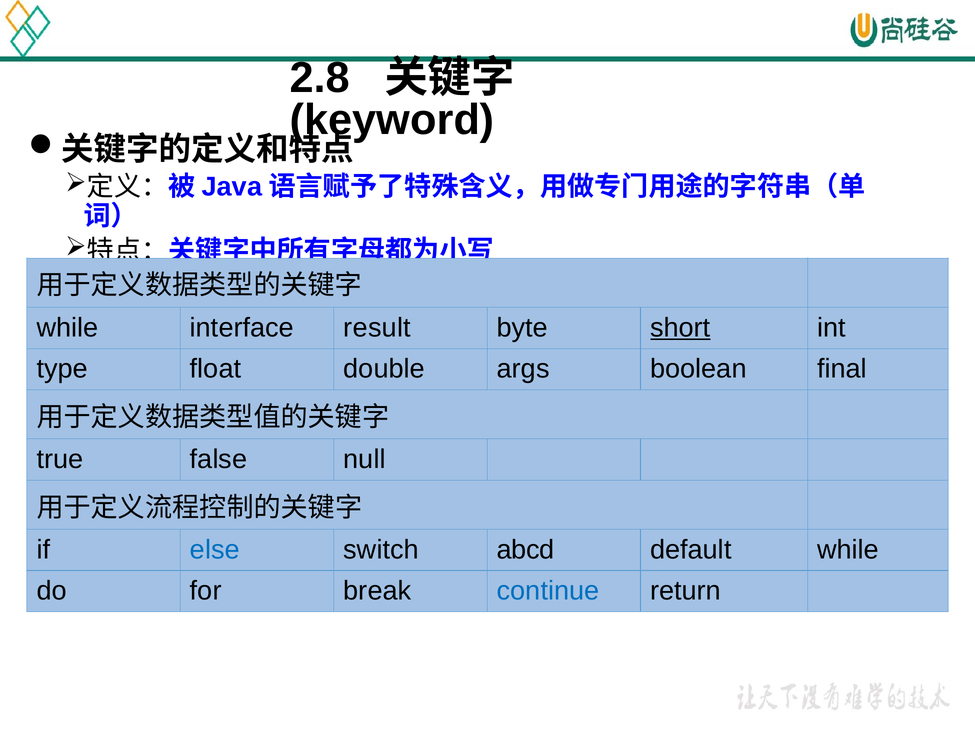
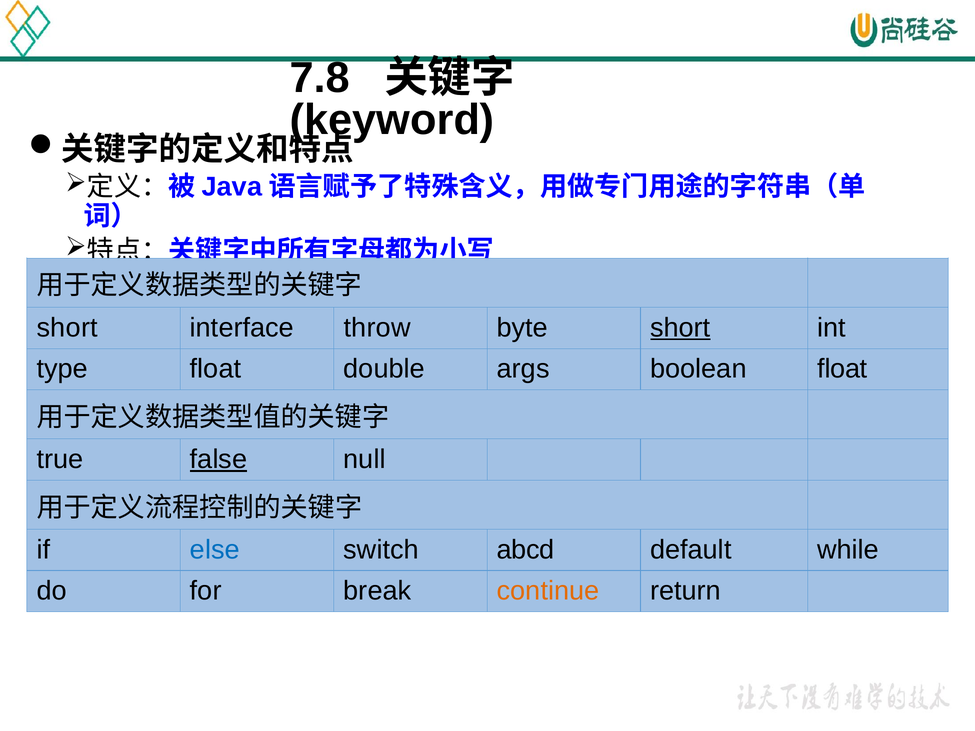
2.8: 2.8 -> 7.8 (320, 78)
while: while -> short (67, 328)
result: result -> throw (377, 328)
boolean final: final -> float (842, 369)
false underline: none -> present (219, 460)
continue colour: blue -> orange (548, 591)
